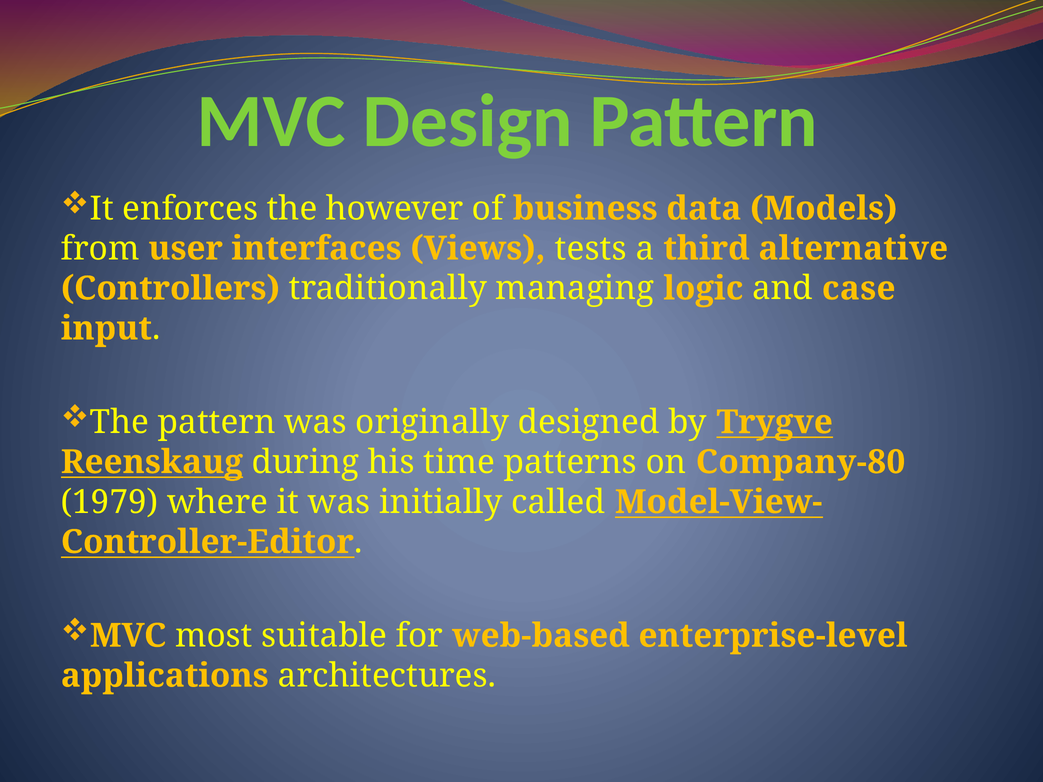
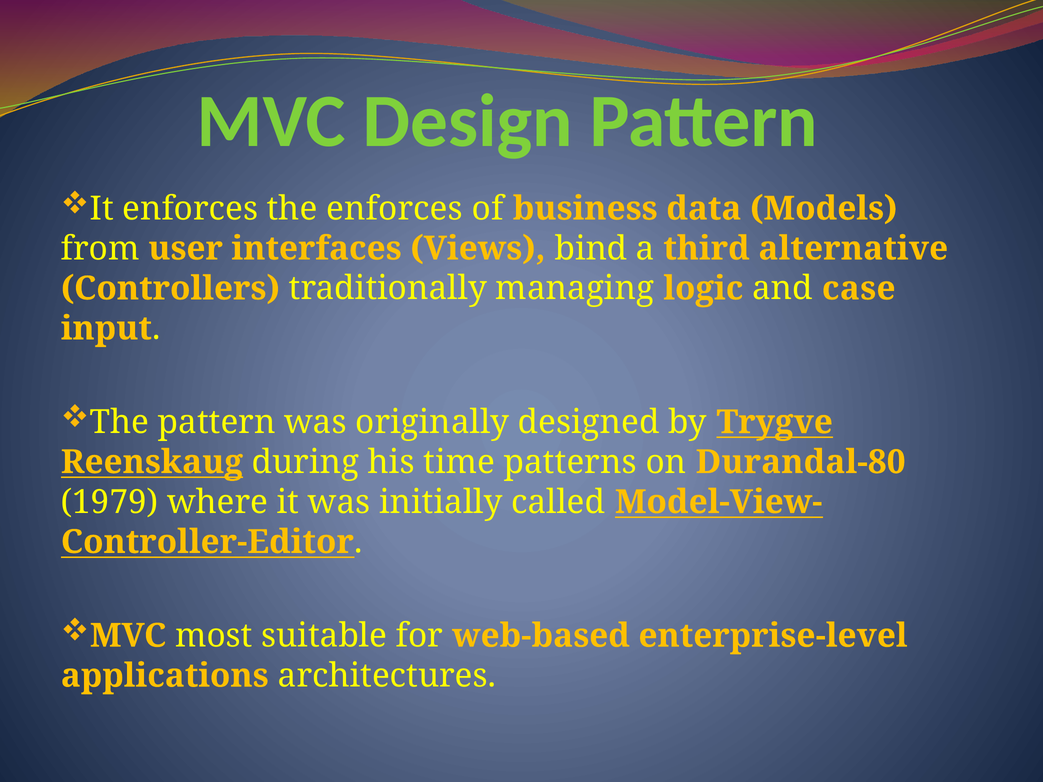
the however: however -> enforces (395, 209)
tests: tests -> bind (591, 249)
Company-80: Company-80 -> Durandal-80 (801, 462)
